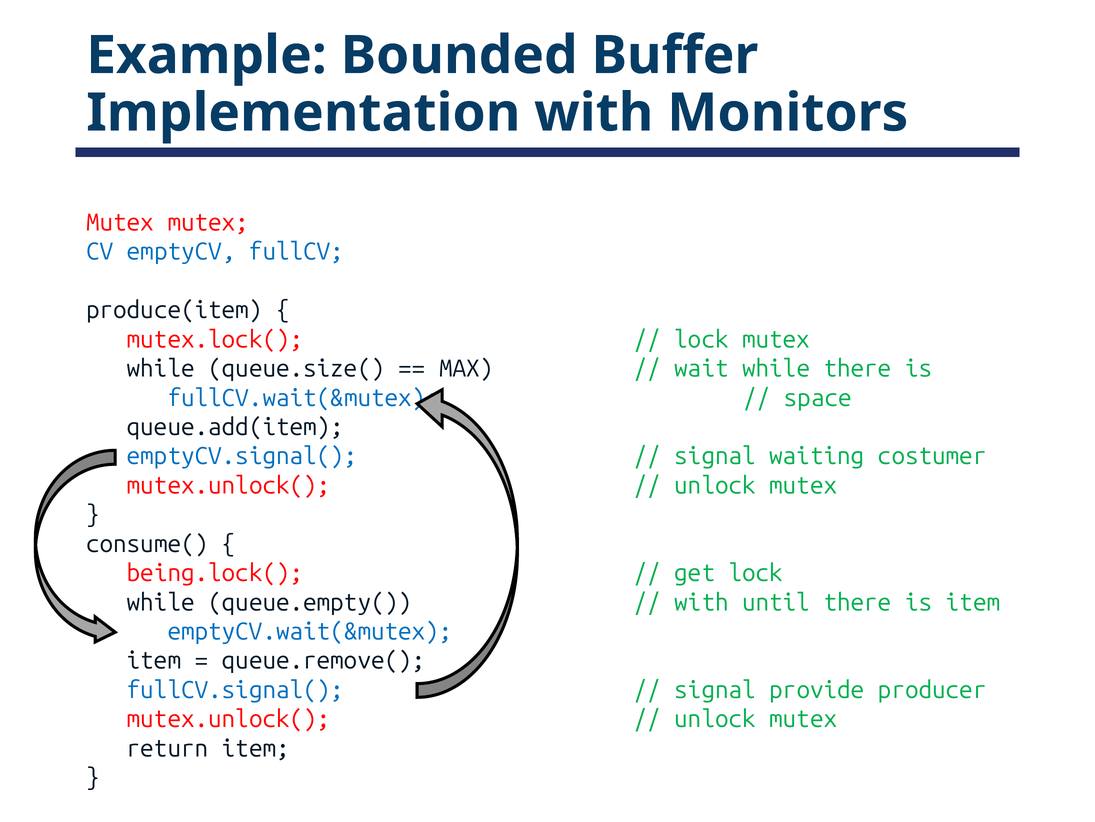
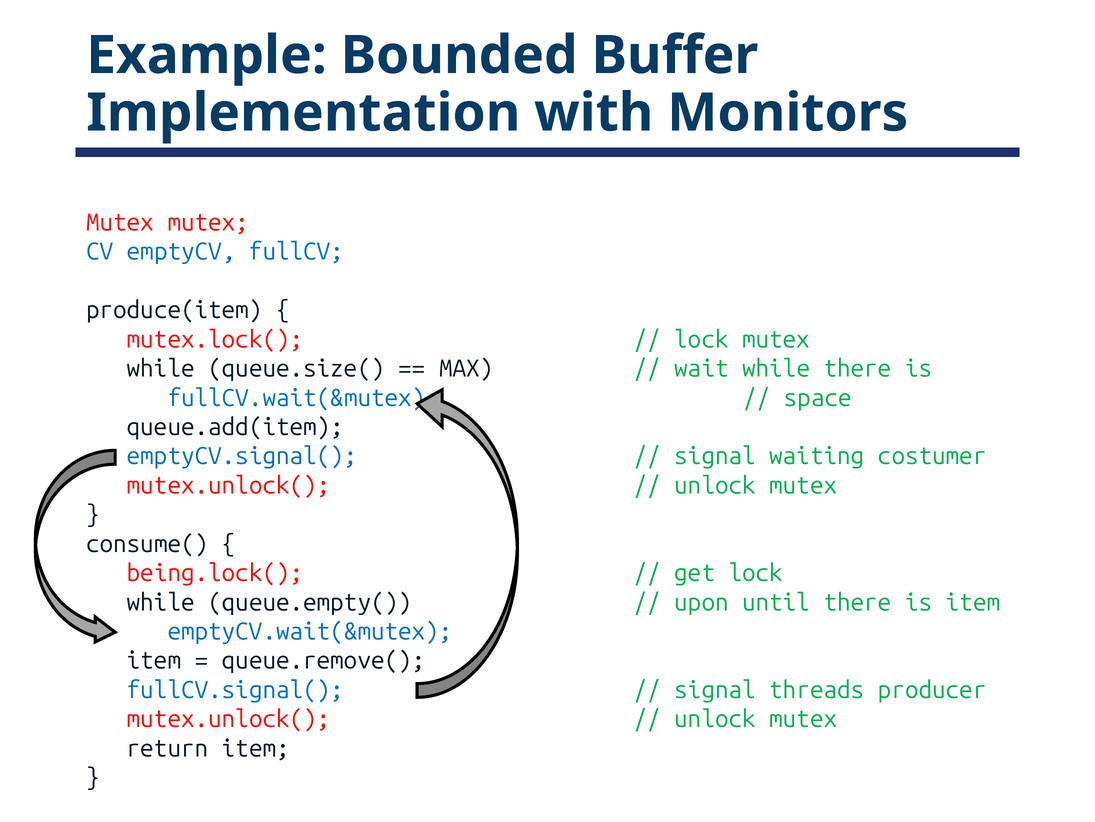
with: with -> upon (702, 602)
provide: provide -> threads (817, 690)
